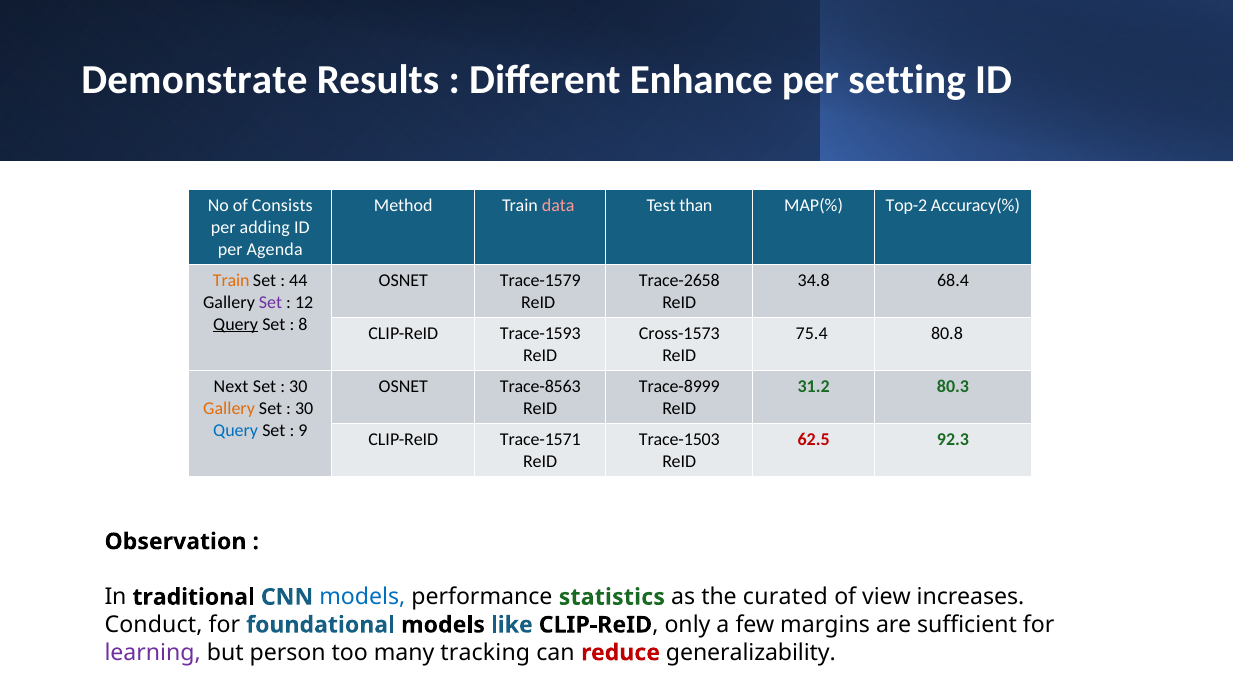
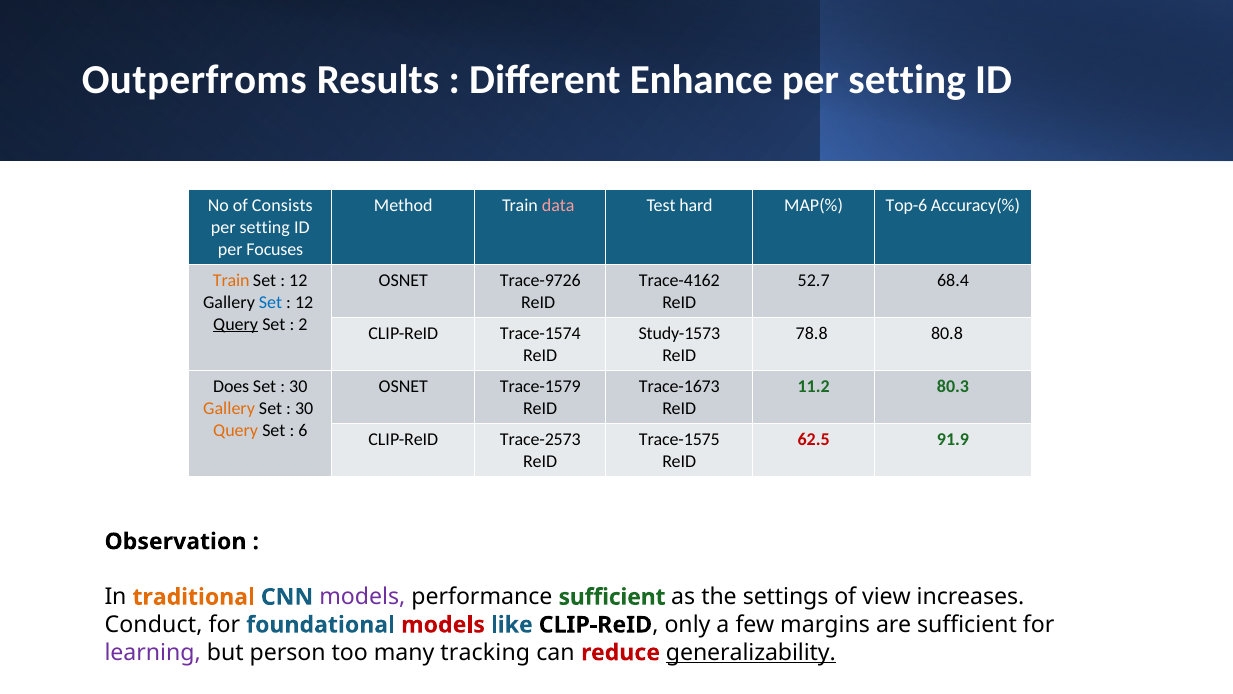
Demonstrate: Demonstrate -> Outperfroms (194, 80)
than: than -> hard (696, 205)
Top-2: Top-2 -> Top-6 (906, 205)
adding: adding -> setting (265, 227)
Agenda: Agenda -> Focuses (275, 249)
44: 44 -> 12 (298, 280)
Trace-1579: Trace-1579 -> Trace-9726 (540, 280)
Trace-2658: Trace-2658 -> Trace-4162 (679, 280)
34.8: 34.8 -> 52.7 (814, 280)
Set colour: purple -> blue (271, 302)
8: 8 -> 2 (303, 324)
Trace-1593: Trace-1593 -> Trace-1574 (540, 333)
Cross-1573: Cross-1573 -> Study-1573 (679, 333)
75.4: 75.4 -> 78.8 (812, 333)
Next: Next -> Does (231, 386)
Trace-8563: Trace-8563 -> Trace-1579 (540, 386)
Trace-8999: Trace-8999 -> Trace-1673 (679, 386)
31.2: 31.2 -> 11.2 (814, 386)
Query colour: blue -> orange (236, 430)
9: 9 -> 6 (303, 430)
Trace-1571: Trace-1571 -> Trace-2573 (540, 439)
Trace-1503: Trace-1503 -> Trace-1575 (679, 439)
92.3: 92.3 -> 91.9 (953, 439)
traditional colour: black -> orange (194, 597)
models colour: blue -> purple (362, 597)
performance statistics: statistics -> sufficient (612, 597)
curated: curated -> settings (786, 597)
models colour: black -> red (443, 624)
generalizability underline: none -> present (751, 652)
